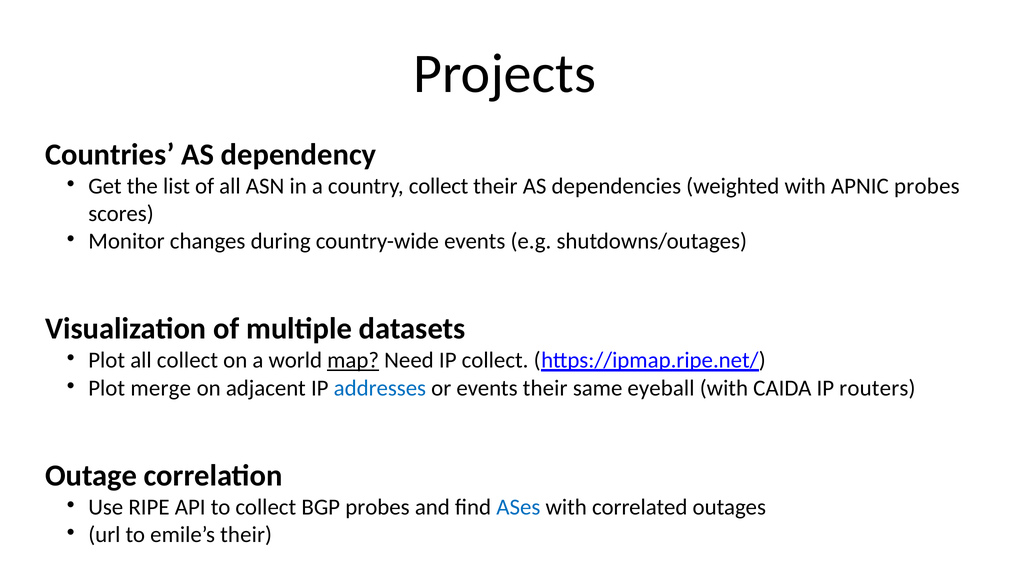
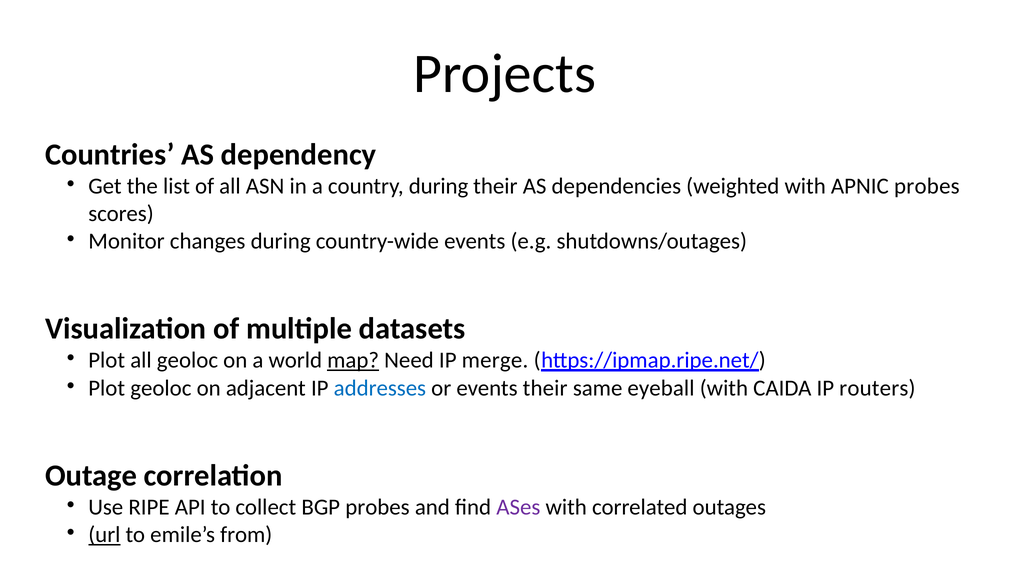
country collect: collect -> during (439, 186)
all collect: collect -> geoloc (187, 360)
IP collect: collect -> merge (495, 360)
Plot merge: merge -> geoloc (161, 388)
ASes colour: blue -> purple (518, 507)
url underline: none -> present (104, 535)
emile’s their: their -> from (246, 535)
